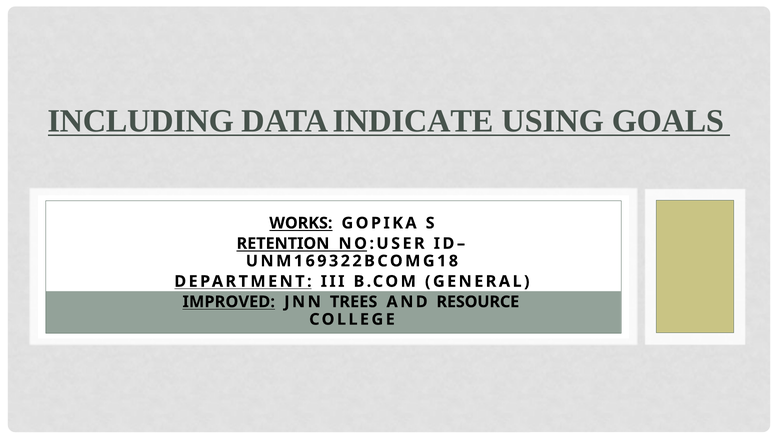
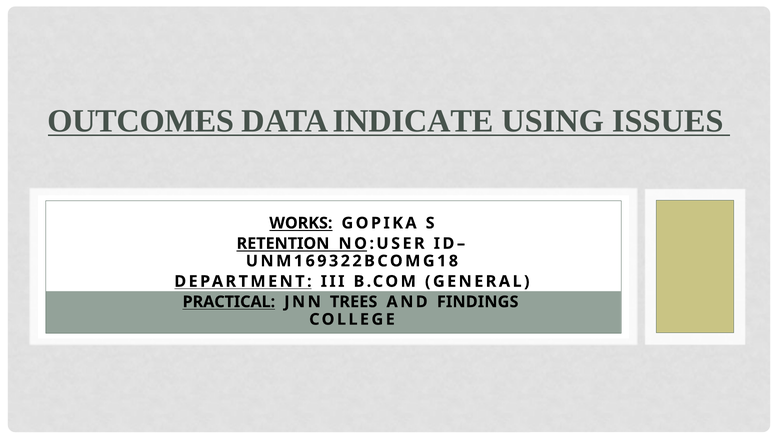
INCLUDING: INCLUDING -> OUTCOMES (141, 121)
GOALS: GOALS -> ISSUES (668, 121)
IMPROVED: IMPROVED -> PRACTICAL (229, 302)
RESOURCE: RESOURCE -> FINDINGS (478, 302)
